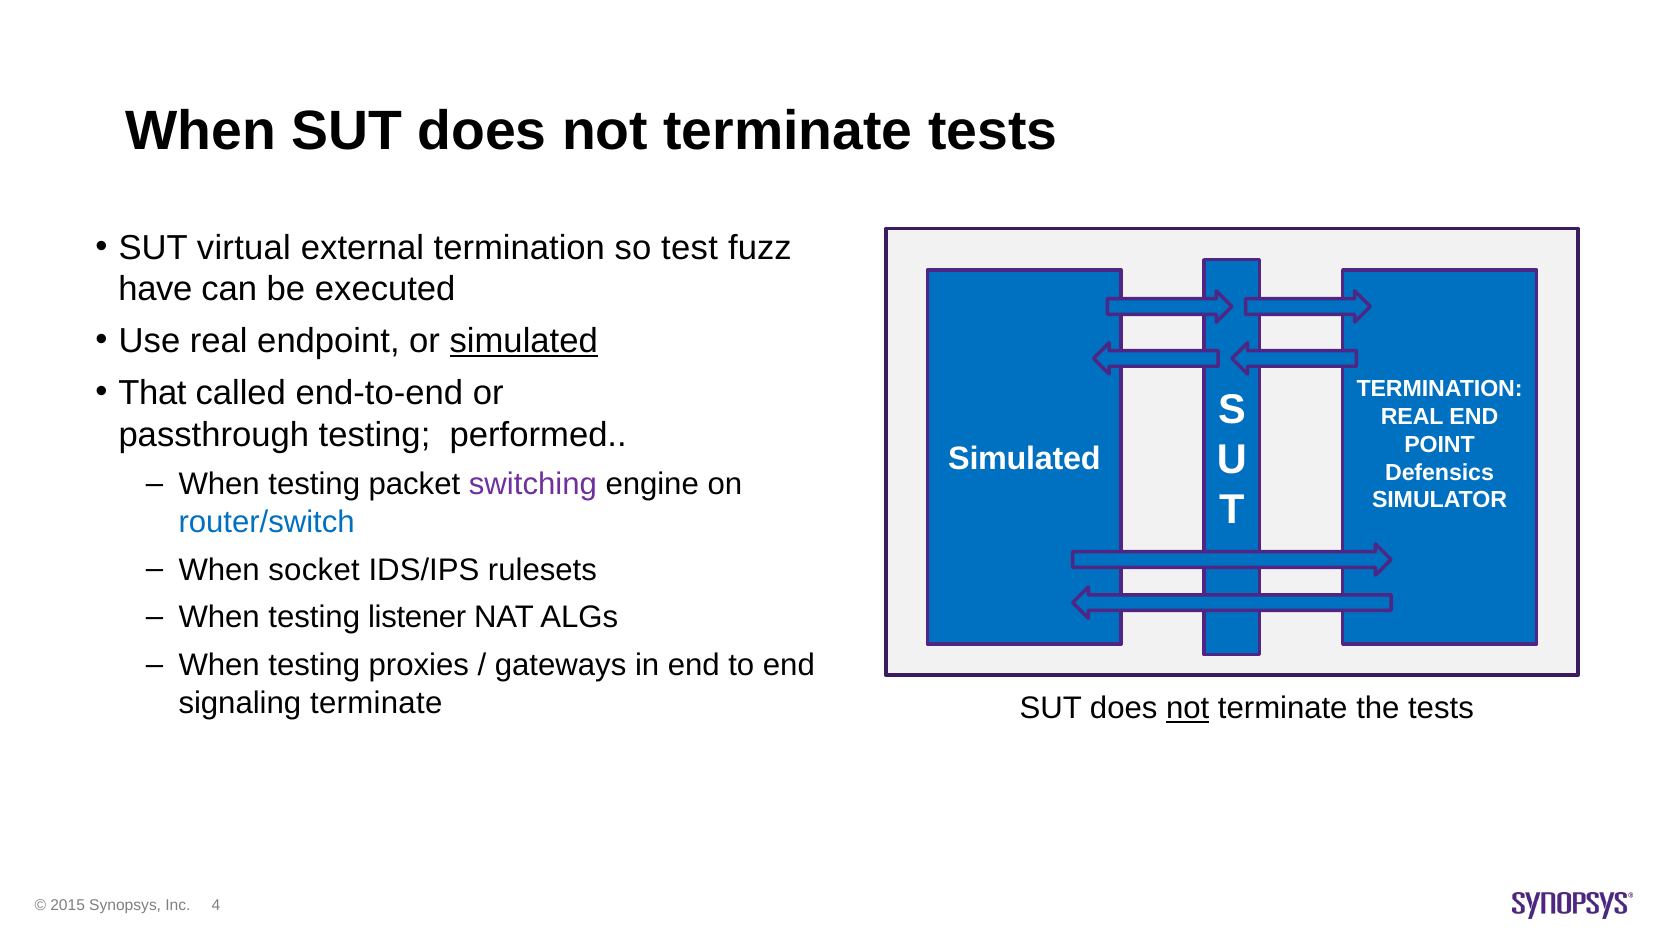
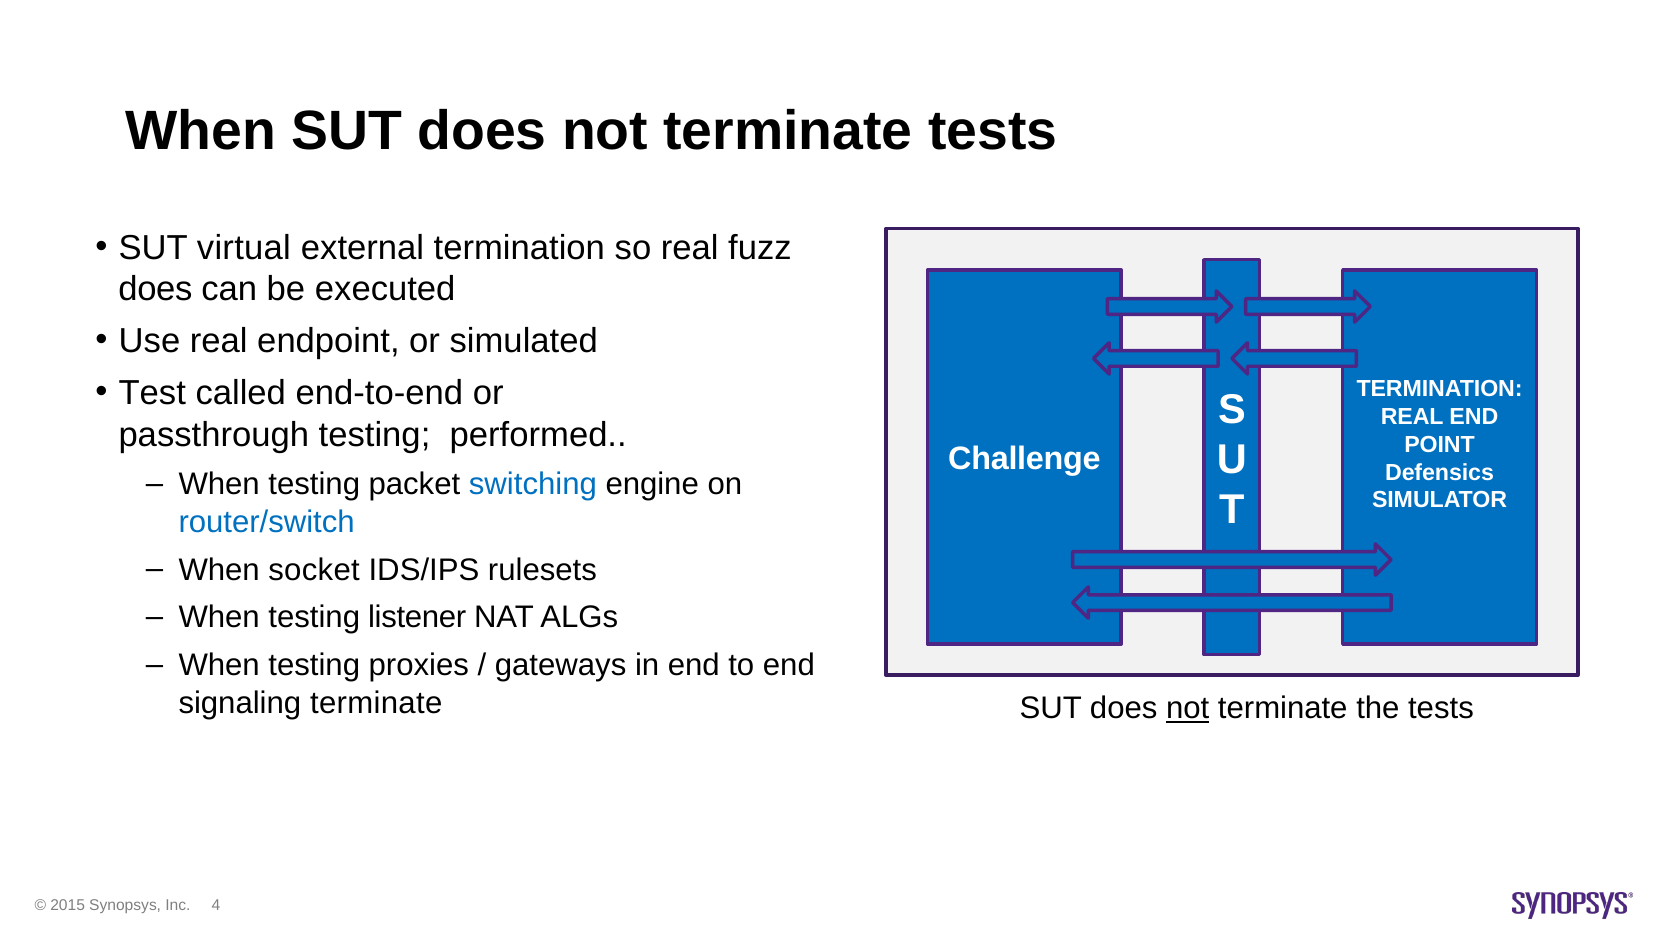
so test: test -> real (690, 247)
have: have -> does (155, 289)
simulated underline: present -> none (524, 341)
That: That -> Test (152, 393)
Simulated: Simulated -> Challenge (1024, 459)
switching colour: purple -> blue (533, 484)
